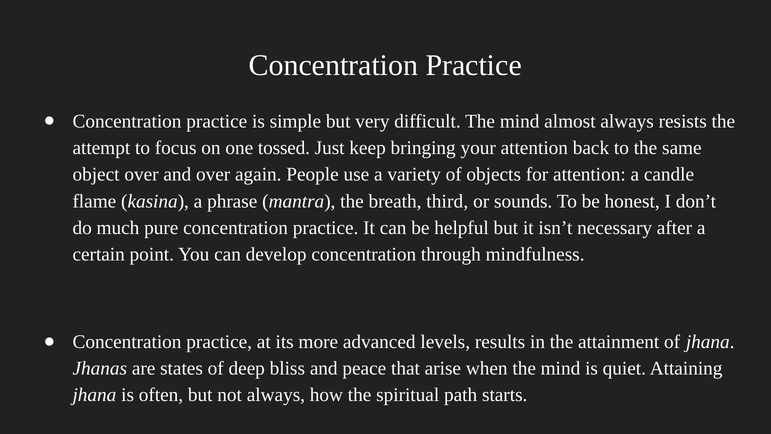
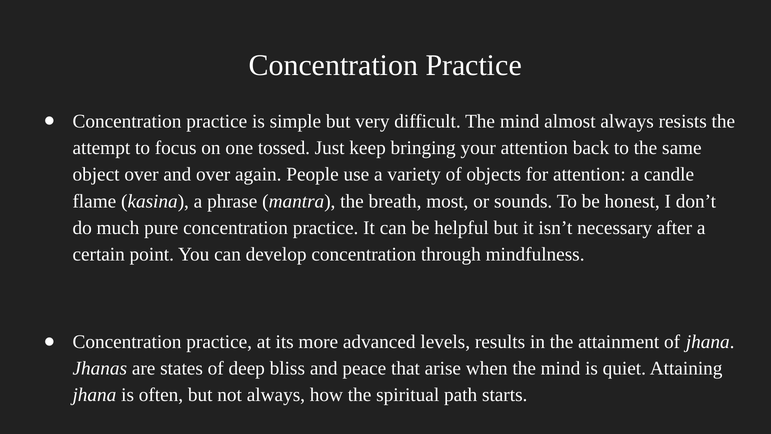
third: third -> most (447, 201)
